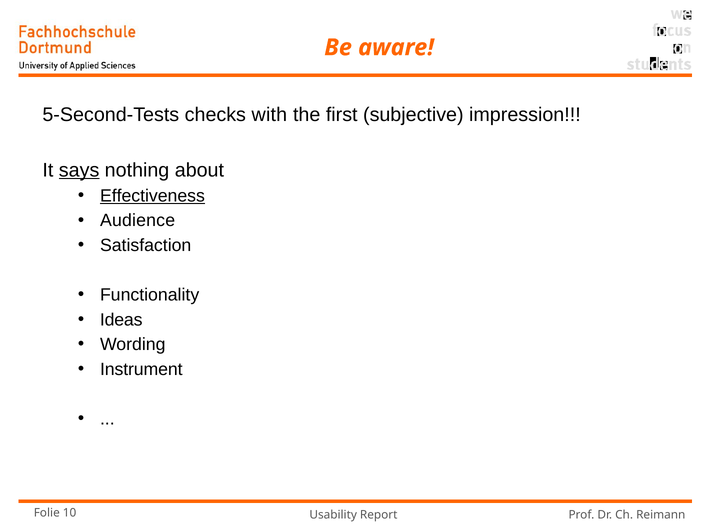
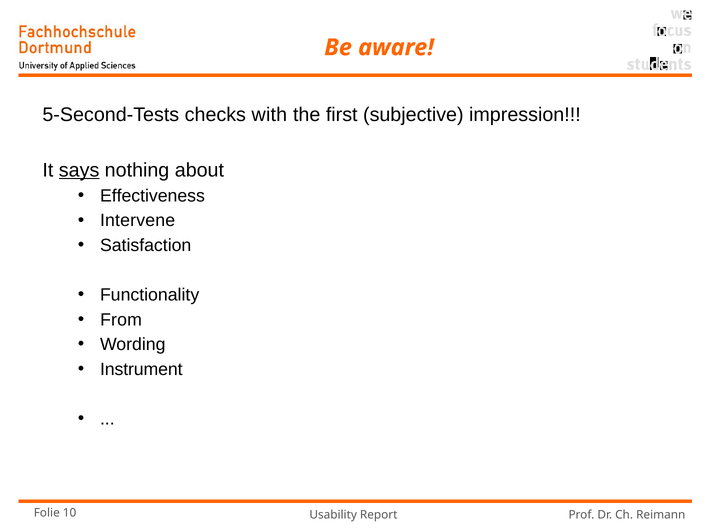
Effectiveness underline: present -> none (152, 196)
Audience: Audience -> Intervene (138, 221)
Ideas: Ideas -> From (121, 320)
